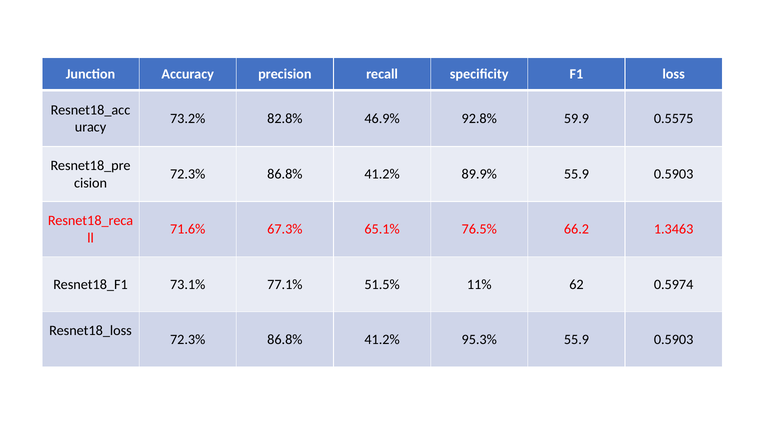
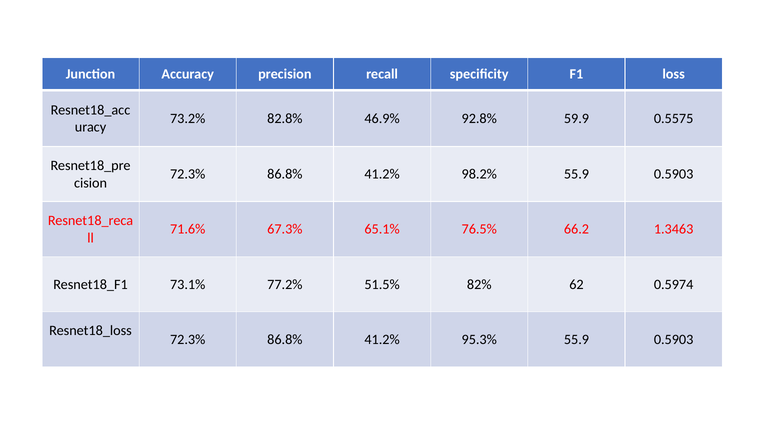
89.9%: 89.9% -> 98.2% (479, 174)
77.1%: 77.1% -> 77.2% (285, 285)
11%: 11% -> 82% (479, 285)
